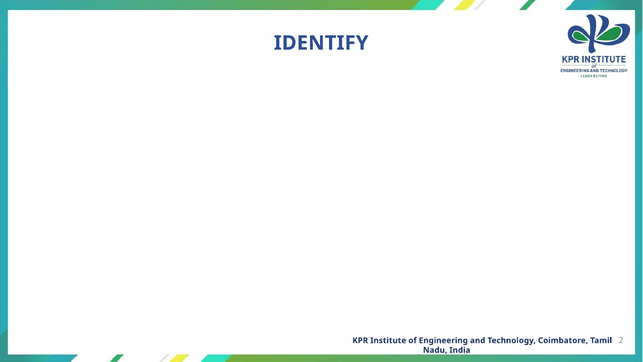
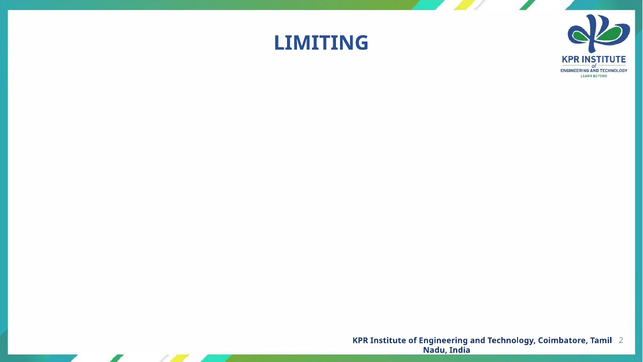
IDENTIFY: IDENTIFY -> LIMITING (321, 43)
